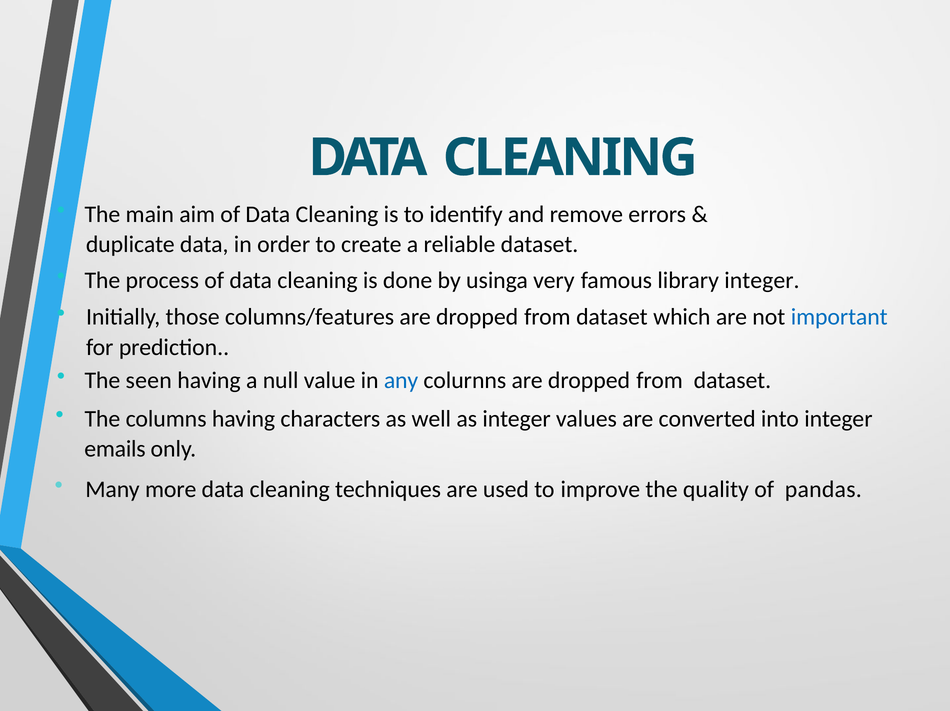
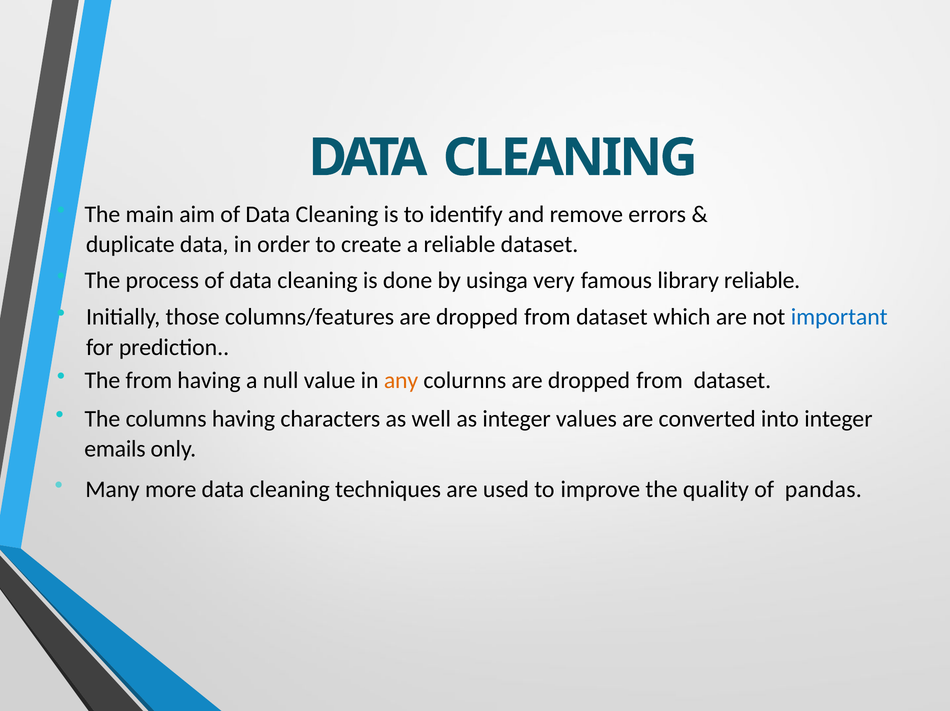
library integer: integer -> reliable (762, 280)
The seen: seen -> from (149, 381)
any colour: blue -> orange (401, 381)
